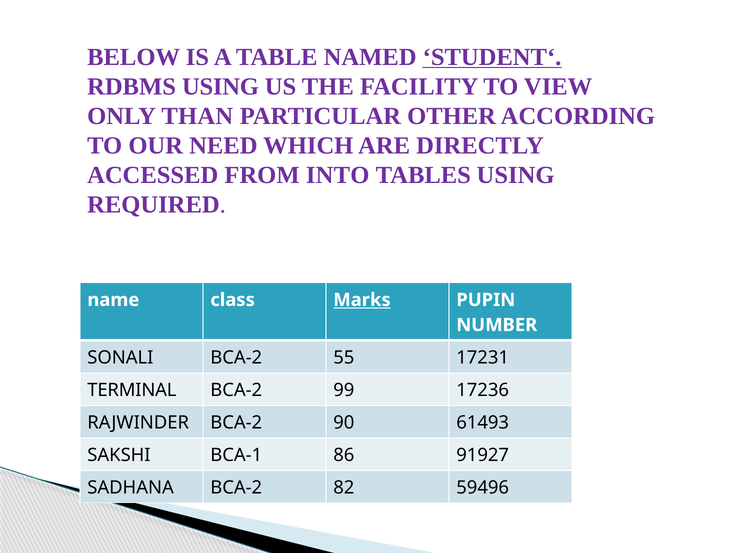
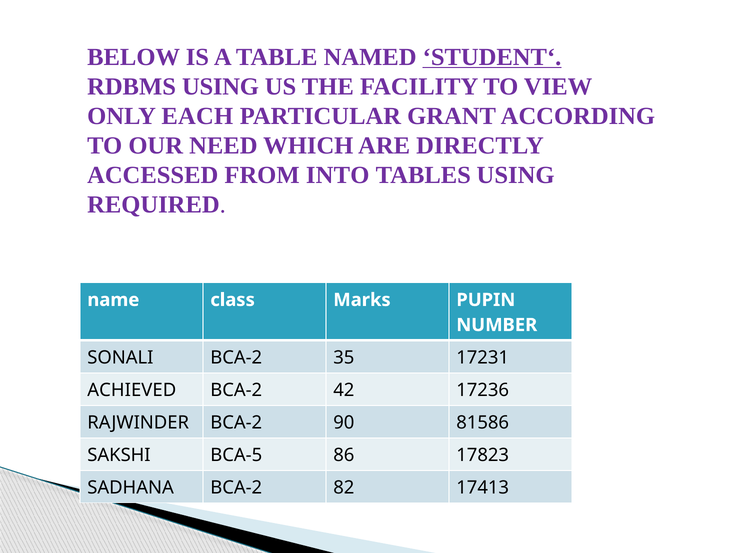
THAN: THAN -> EACH (197, 116)
OTHER: OTHER -> GRANT (452, 116)
Marks underline: present -> none (362, 300)
55: 55 -> 35 (344, 358)
TERMINAL: TERMINAL -> ACHIEVED (132, 390)
99: 99 -> 42 (344, 390)
61493: 61493 -> 81586 (483, 423)
BCA-1: BCA-1 -> BCA-5 (236, 456)
91927: 91927 -> 17823 (483, 456)
59496: 59496 -> 17413 (483, 488)
